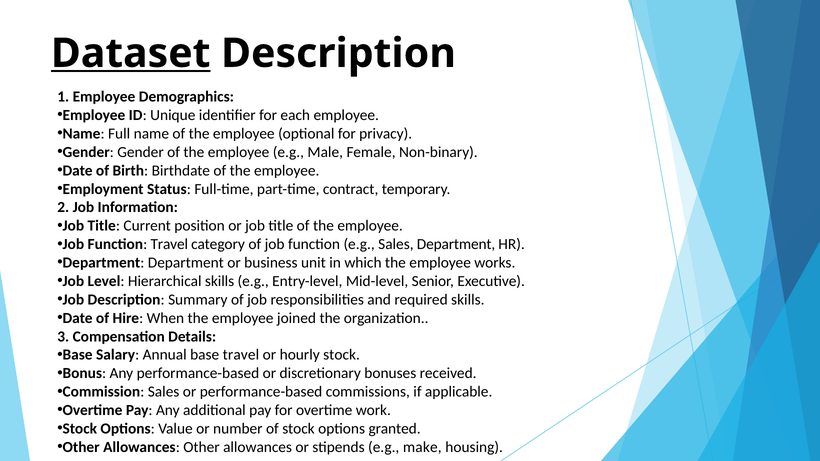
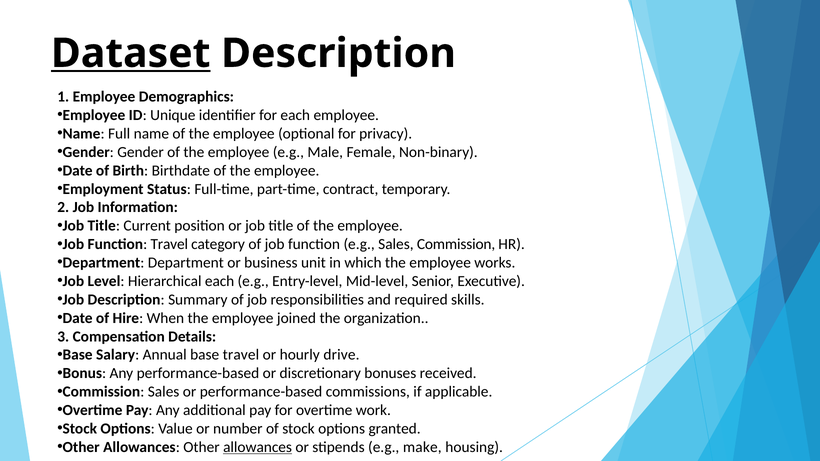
Sales Department: Department -> Commission (456, 244)
Hierarchical skills: skills -> each (220, 281)
hourly stock: stock -> drive (342, 355)
allowances underline: none -> present (258, 447)
